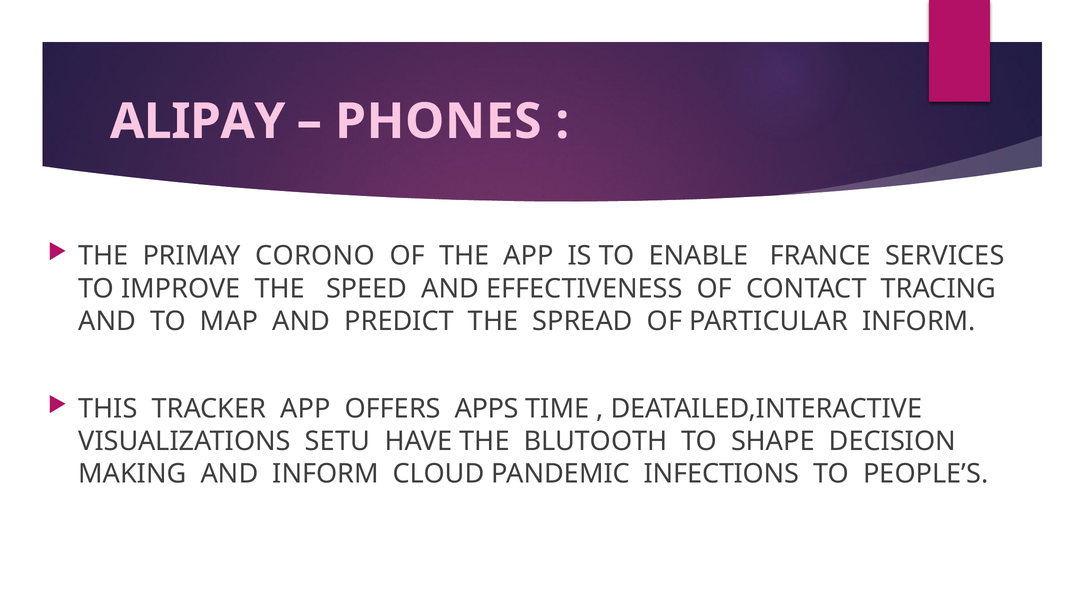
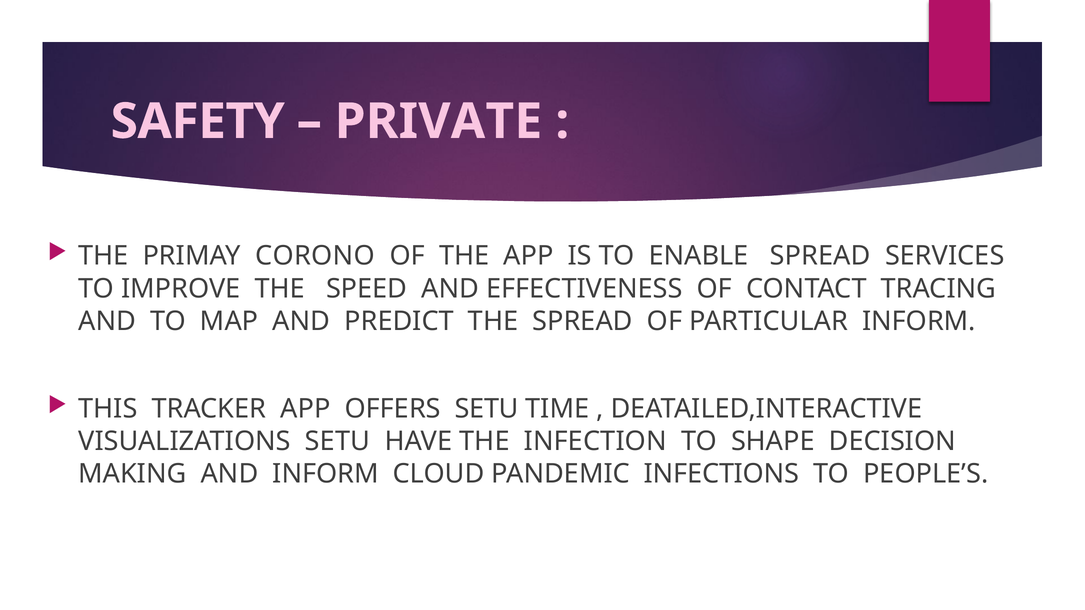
ALIPAY: ALIPAY -> SAFETY (198, 122)
PHONES: PHONES -> PRIVATE (438, 122)
ENABLE FRANCE: FRANCE -> SPREAD (820, 256)
OFFERS APPS: APPS -> SETU (487, 409)
BLUTOOTH: BLUTOOTH -> INFECTION (595, 442)
